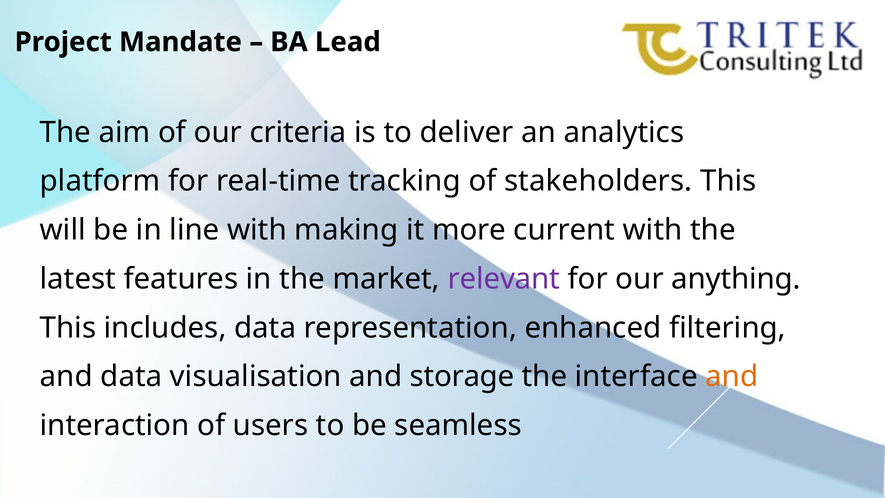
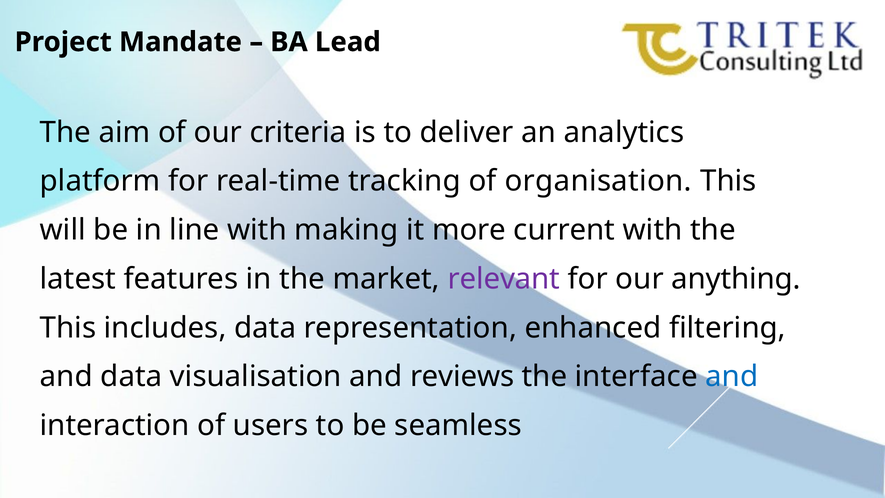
stakeholders: stakeholders -> organisation (598, 181)
storage: storage -> reviews (462, 377)
and colour: orange -> blue (732, 377)
